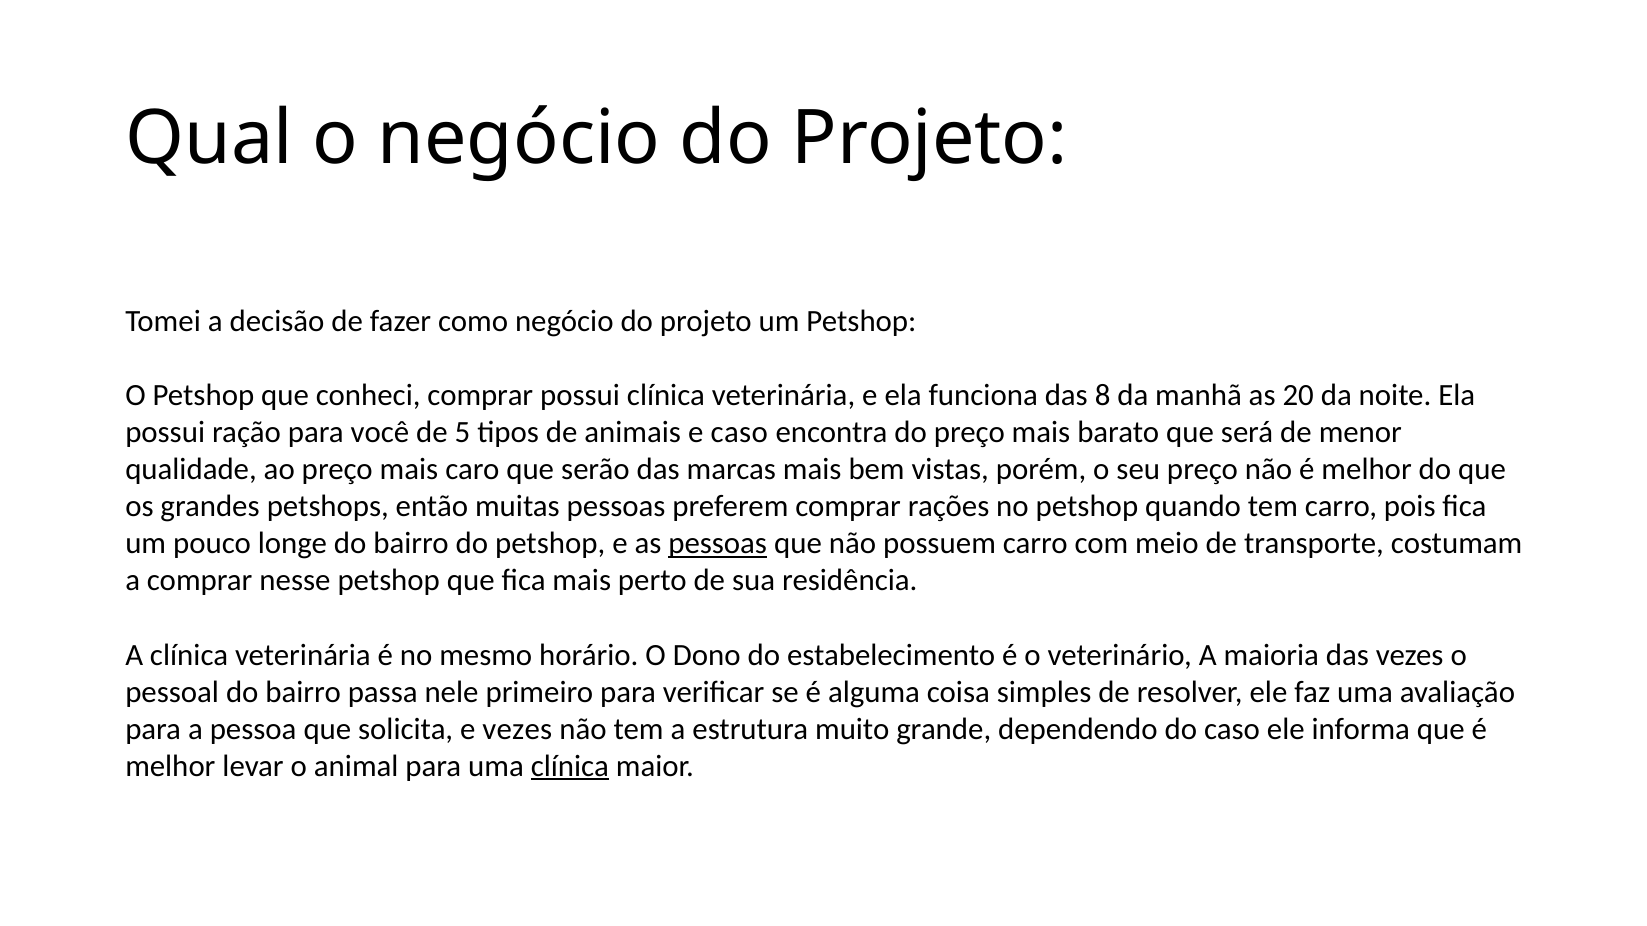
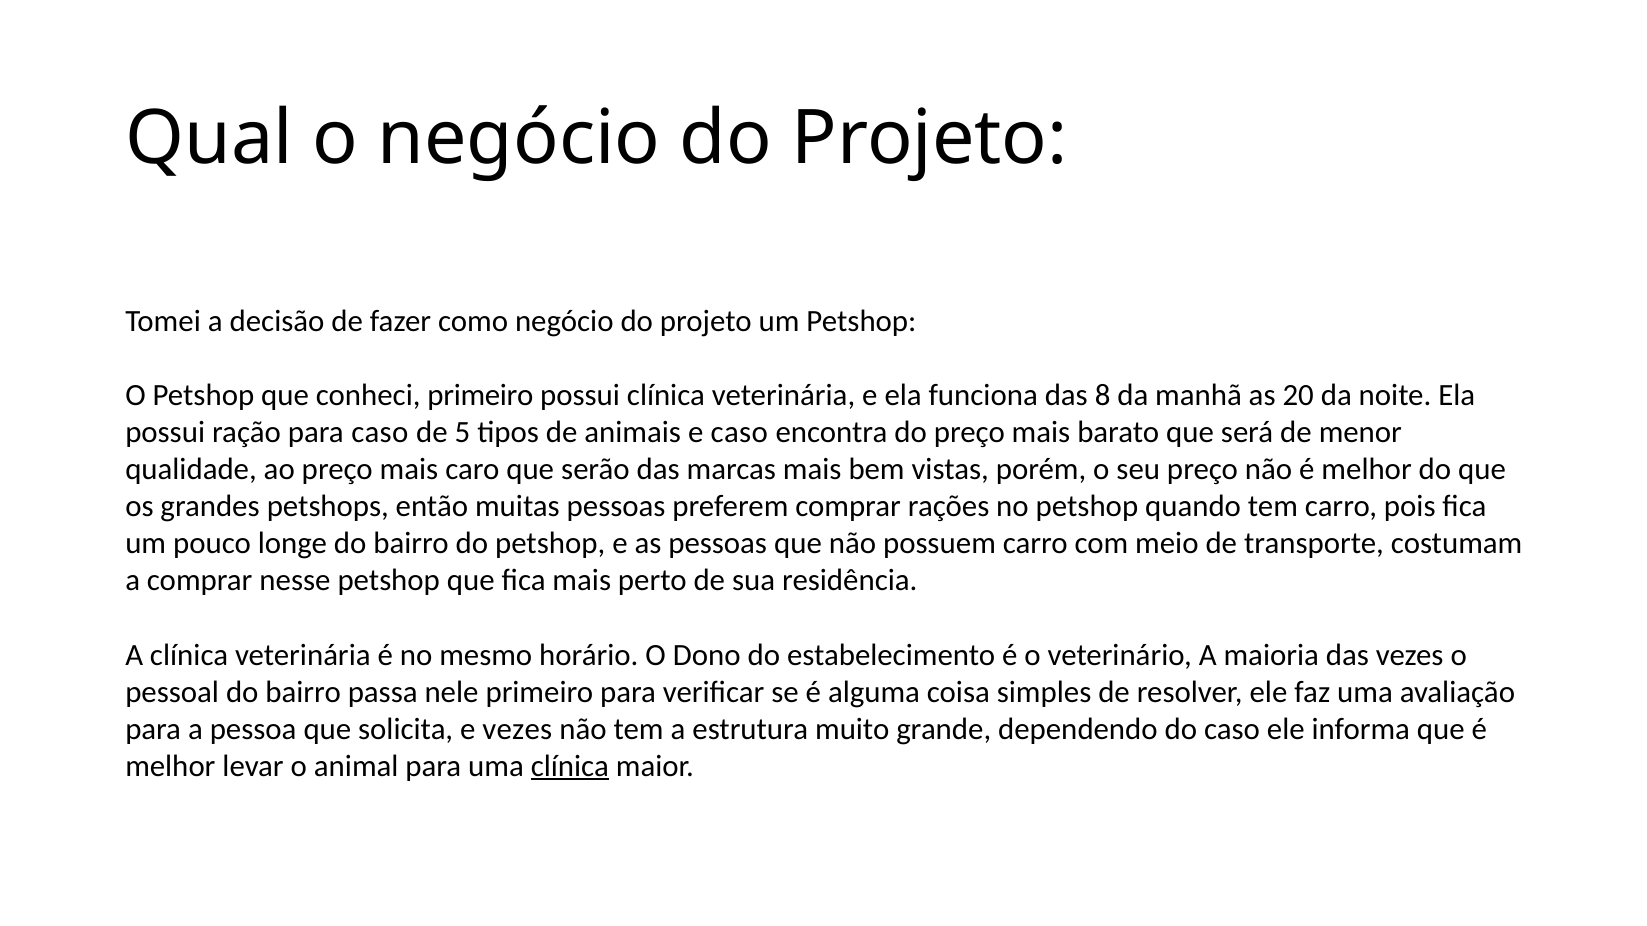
conheci comprar: comprar -> primeiro (480, 396)
para você: você -> caso (380, 433)
pessoas underline: present -> none (718, 544)
